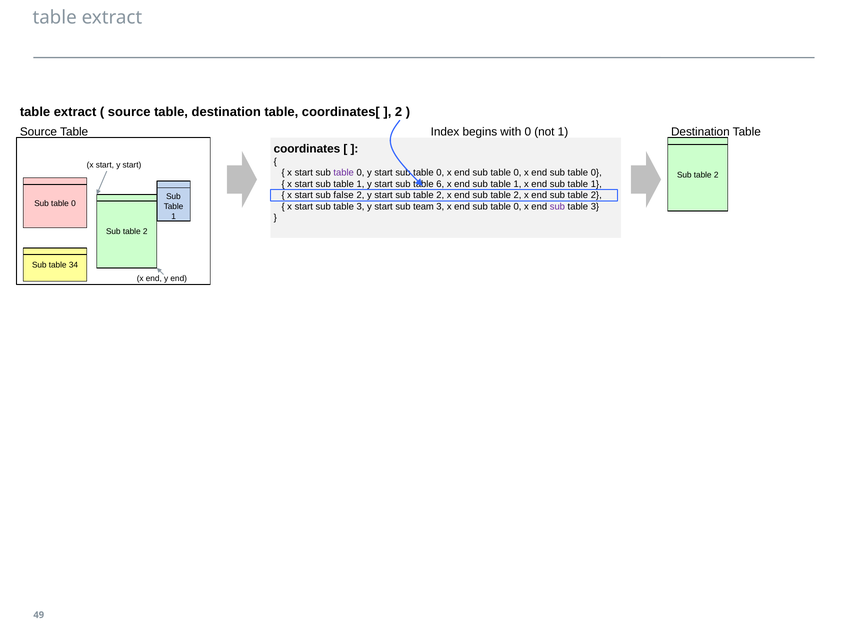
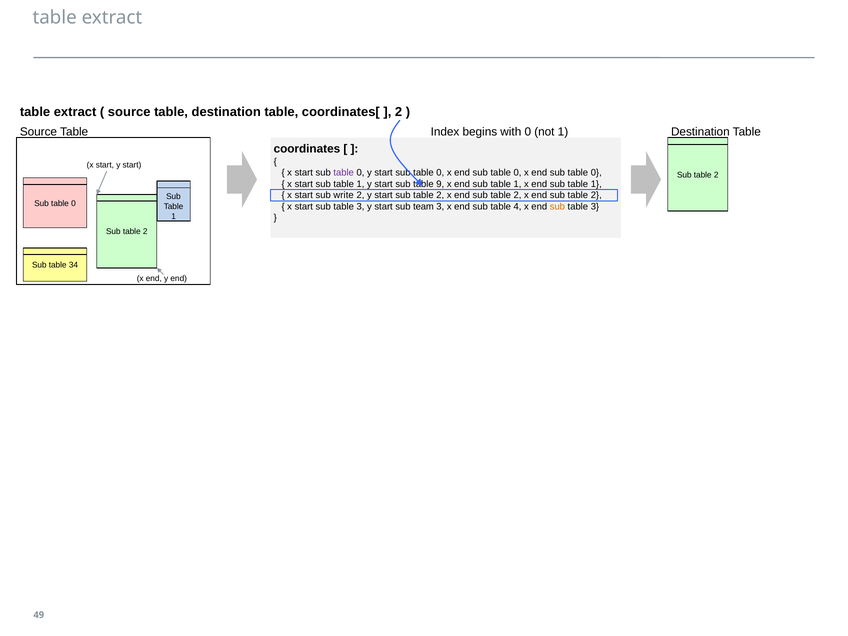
6: 6 -> 9 (440, 184)
false: false -> write (344, 195)
0: 0 -> 4 (518, 207)
sub colour: purple -> orange (557, 207)
